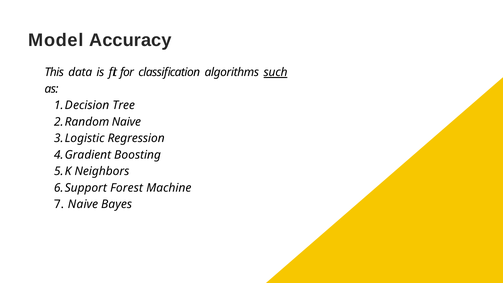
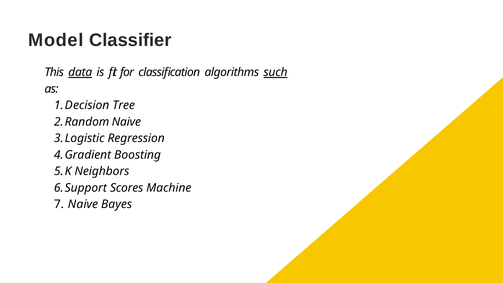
Accuracy: Accuracy -> Classifier (130, 40)
data underline: none -> present (80, 72)
Forest: Forest -> Scores (127, 188)
